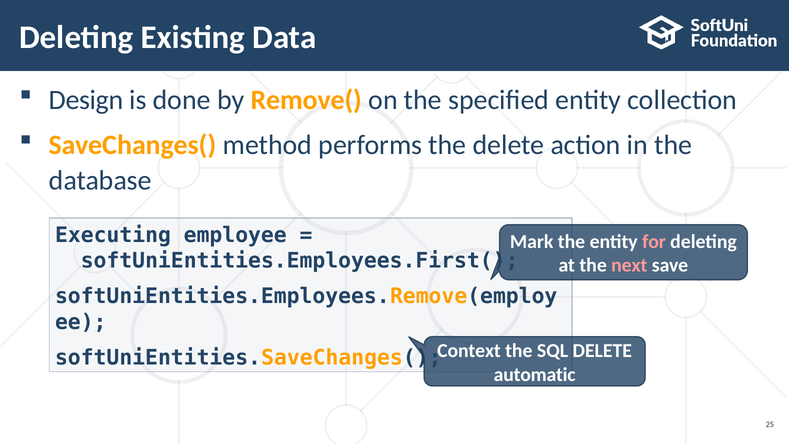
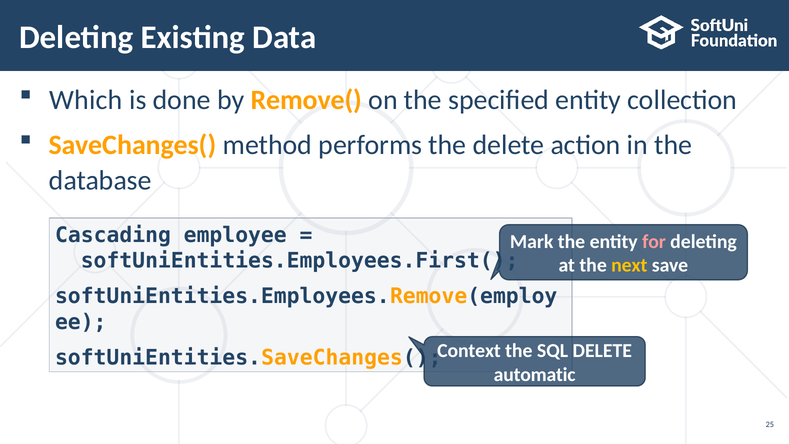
Design: Design -> Which (86, 100)
Executing: Executing -> Cascading (113, 235)
next colour: pink -> yellow (629, 265)
